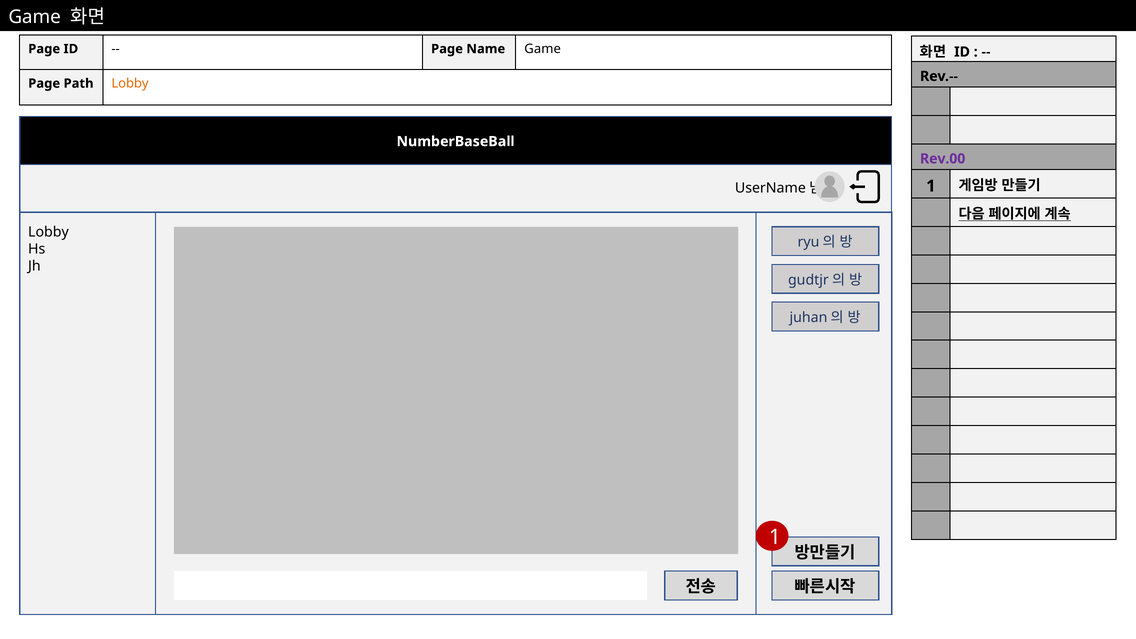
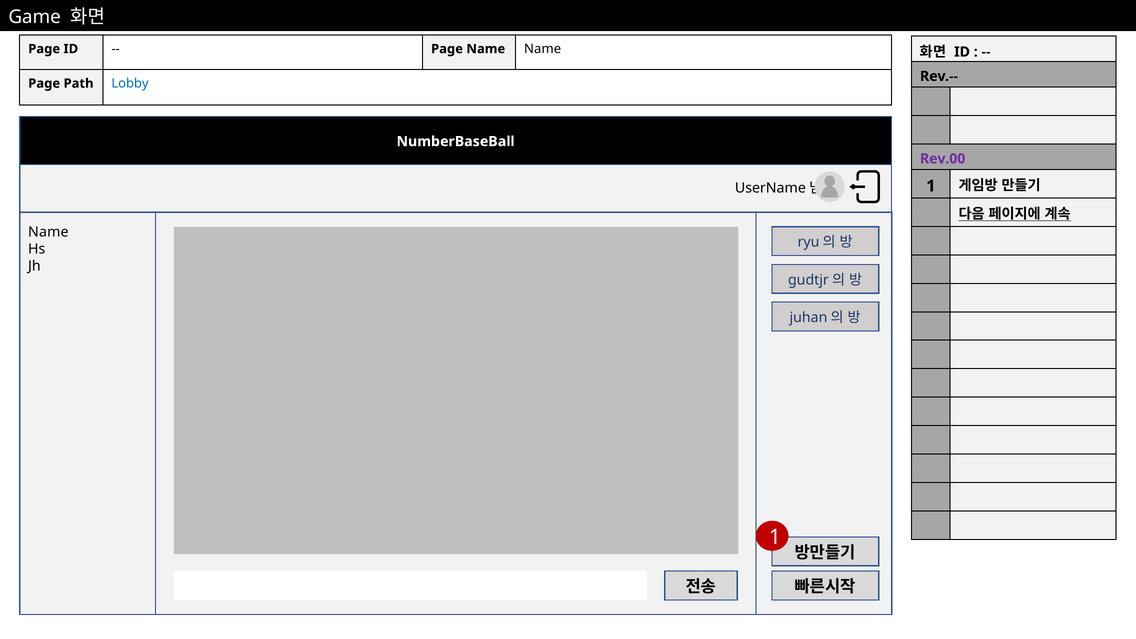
Name Game: Game -> Name (543, 49)
Lobby colour: orange -> blue (130, 83)
Lobby: Lobby -> Name (48, 232)
